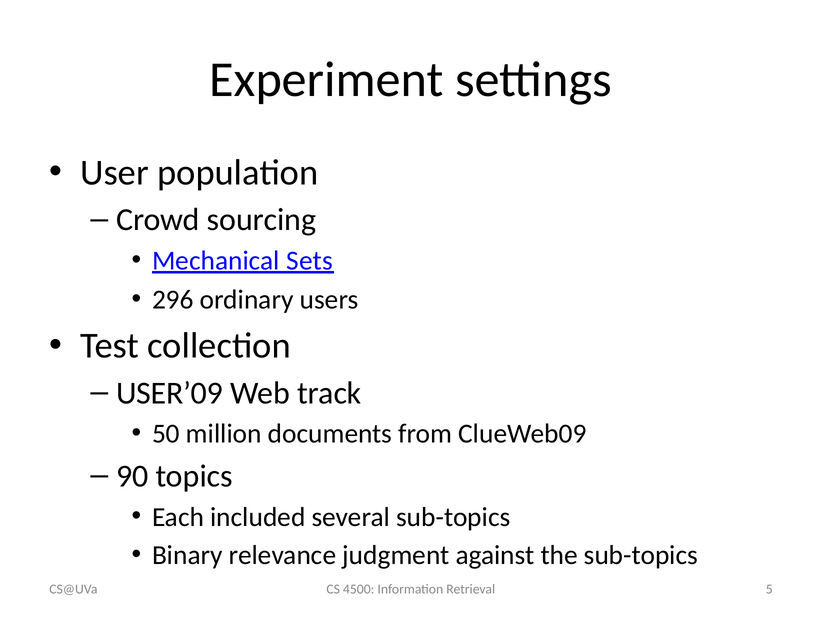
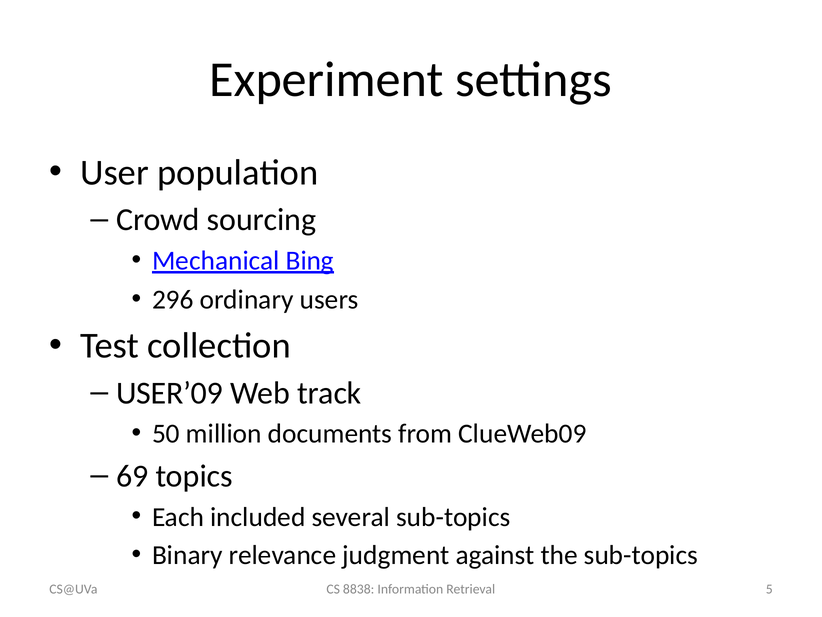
Sets: Sets -> Bing (310, 260)
90: 90 -> 69 (132, 476)
4500: 4500 -> 8838 (359, 589)
